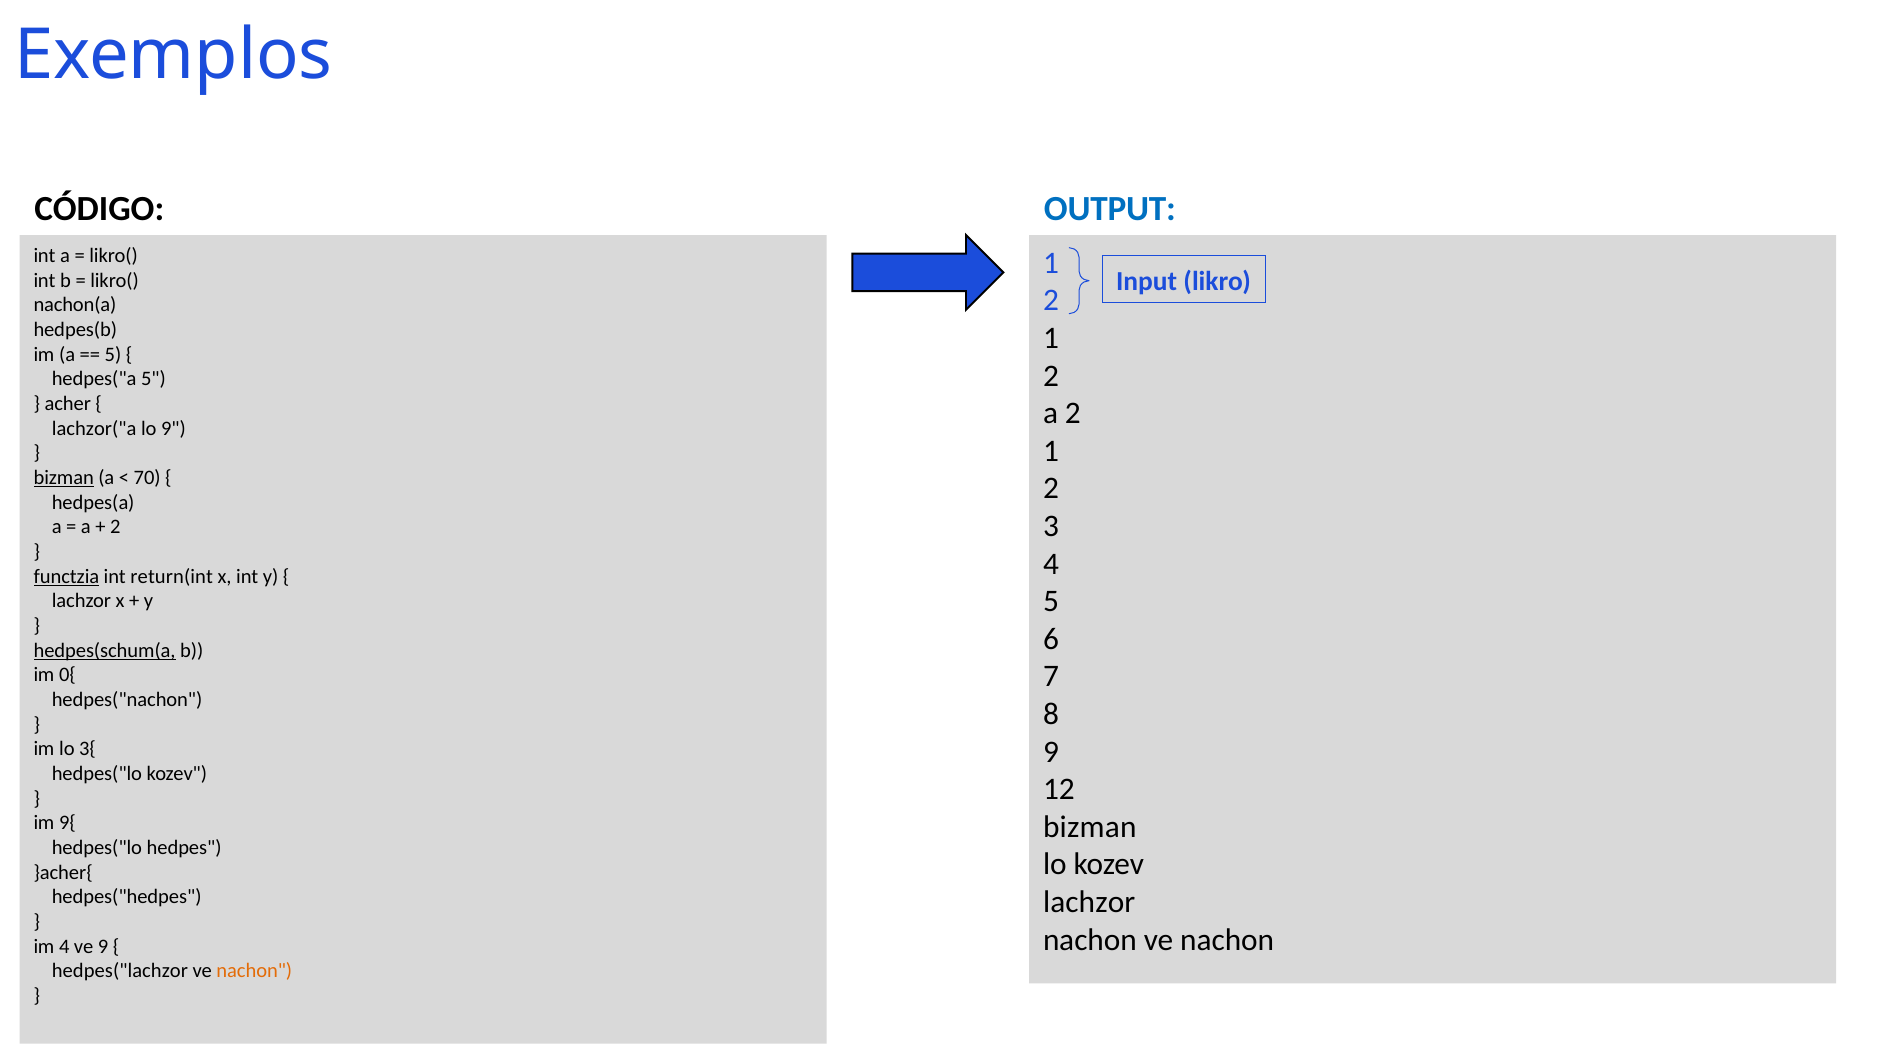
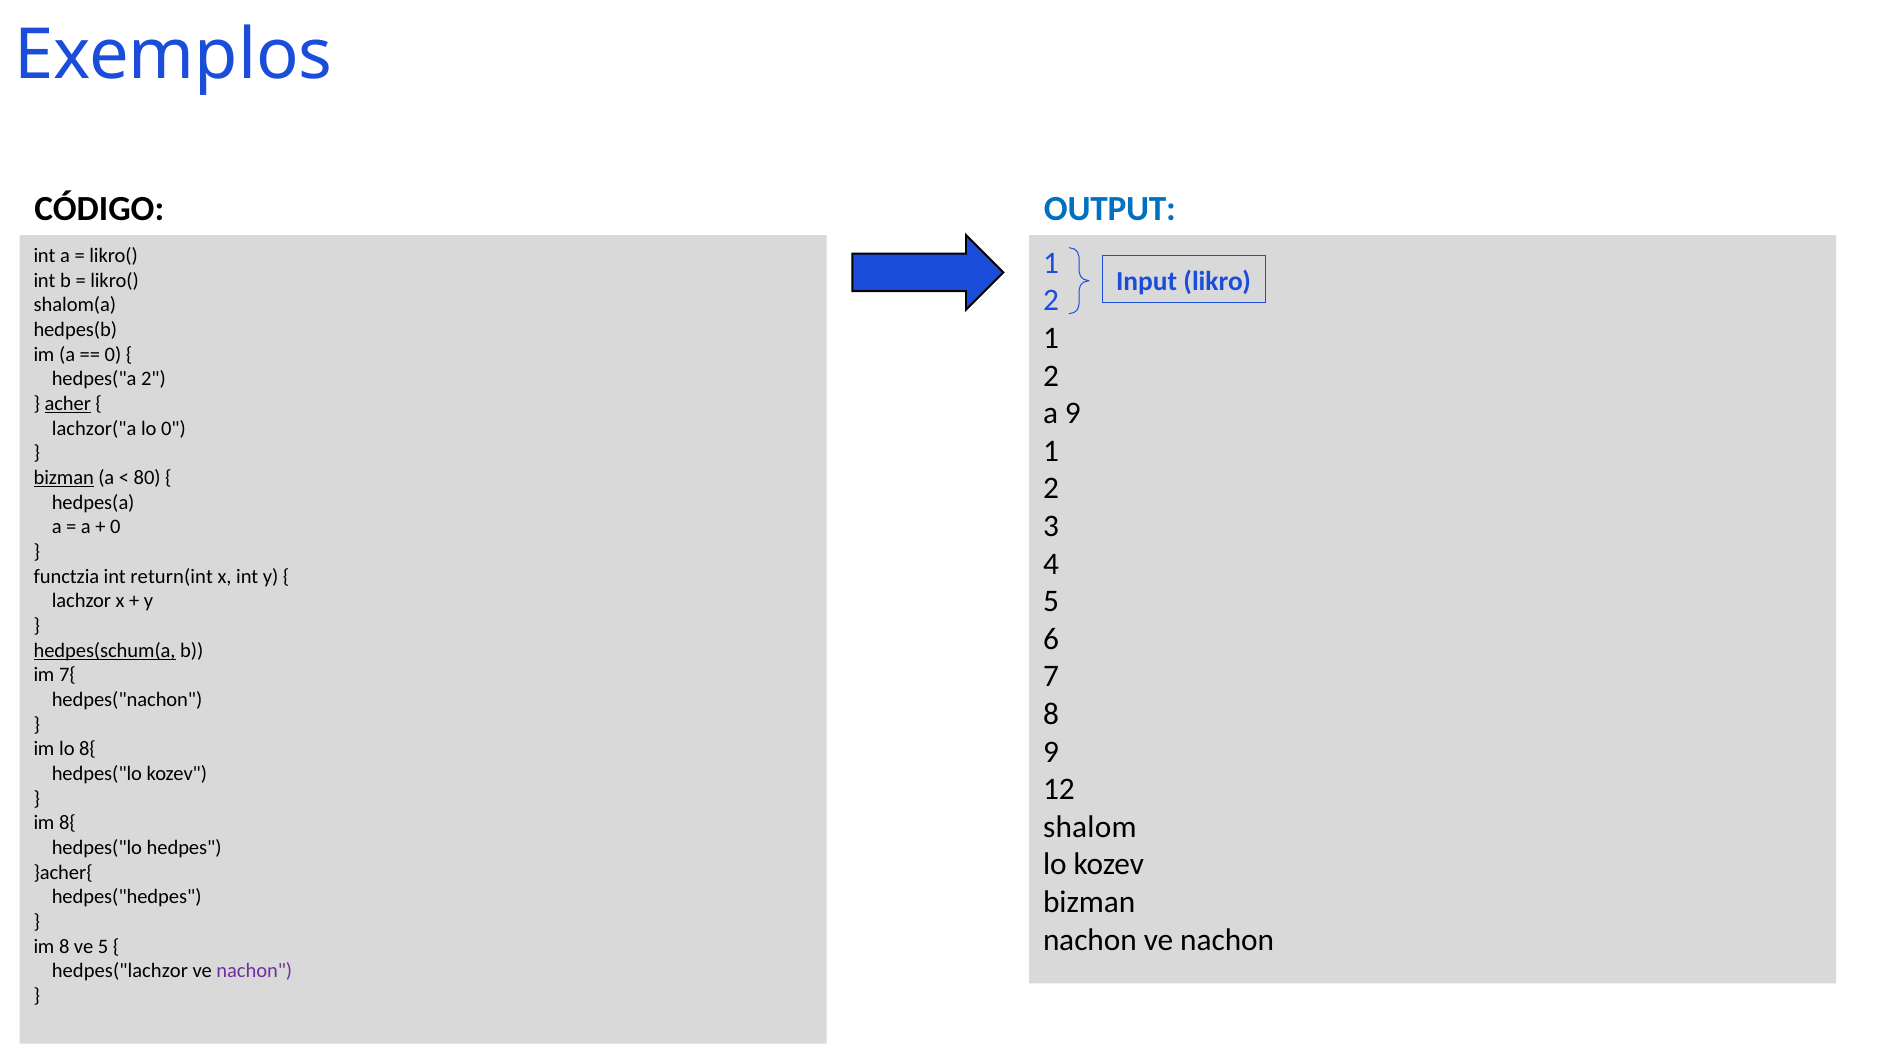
nachon(a: nachon(a -> shalom(a (75, 305)
5: 5 -> 0 (113, 354)
hedpes("a 5: 5 -> 2 (153, 379)
acher underline: none -> present (68, 404)
a 2: 2 -> 9 (1073, 413)
lo 9: 9 -> 0 (173, 428)
70: 70 -> 80 (147, 478)
2: 2 -> 0 (115, 527)
functzia underline: present -> none (66, 576)
0{: 0{ -> 7{ (68, 675)
lo 3{: 3{ -> 8{ (87, 749)
bizman: bizman -> shalom (1090, 827)
im 9{: 9{ -> 8{ (68, 823)
lachzor: lachzor -> bizman (1089, 902)
im 4: 4 -> 8 (64, 946)
ve 9: 9 -> 5 (103, 946)
nachon colour: orange -> purple (254, 971)
